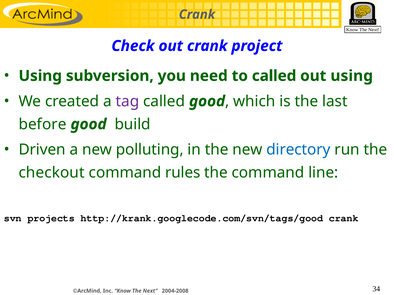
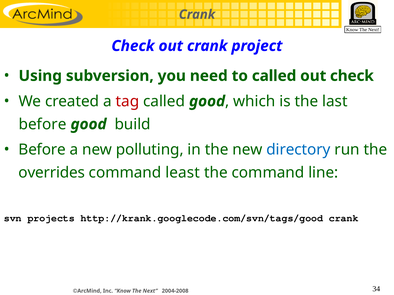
out using: using -> check (352, 76)
tag colour: purple -> red (127, 101)
Driven: Driven -> Before (42, 150)
checkout: checkout -> overrides (52, 173)
rules: rules -> least (183, 173)
